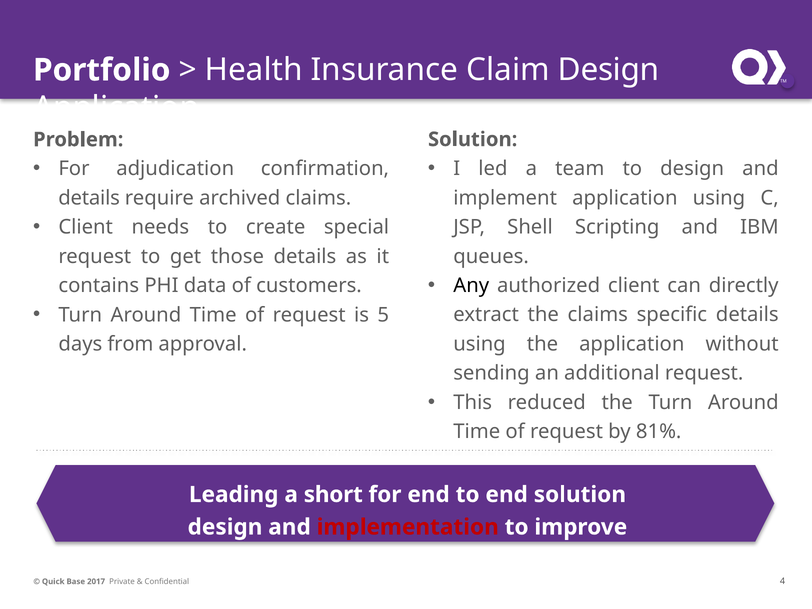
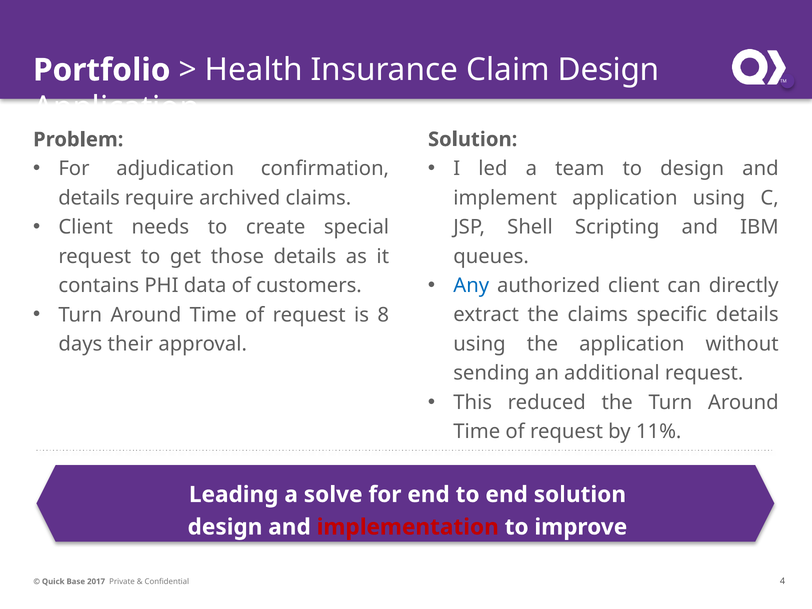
Any colour: black -> blue (471, 286)
5: 5 -> 8 (383, 315)
from: from -> their (130, 344)
81%: 81% -> 11% (659, 432)
short: short -> solve (333, 495)
